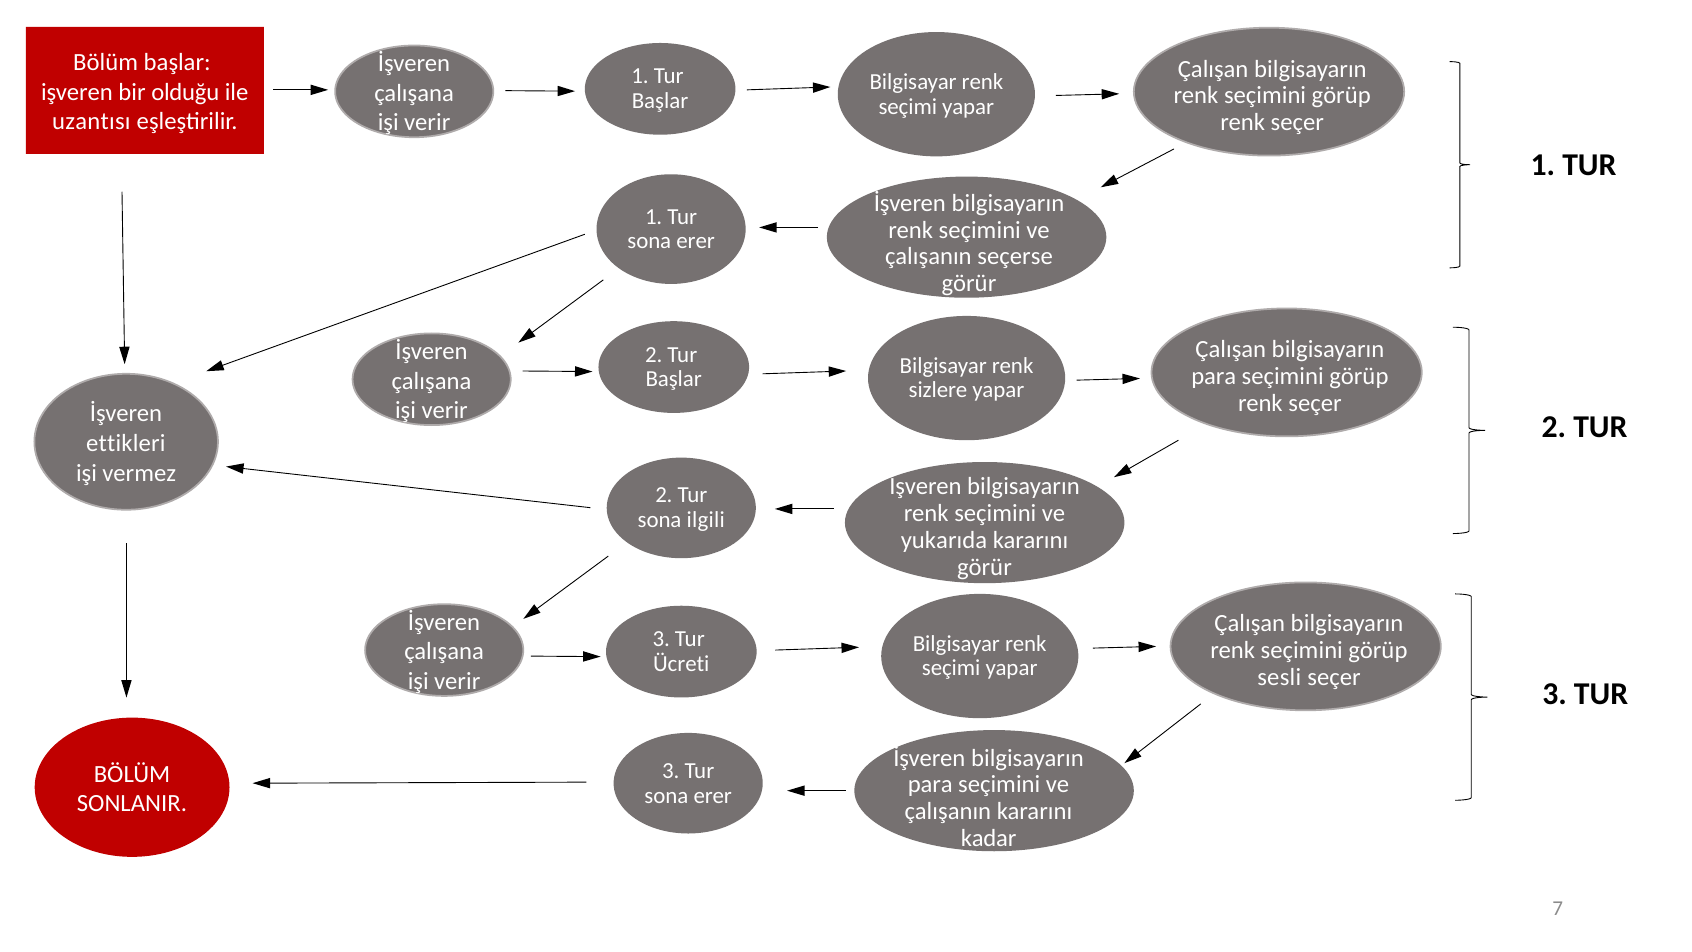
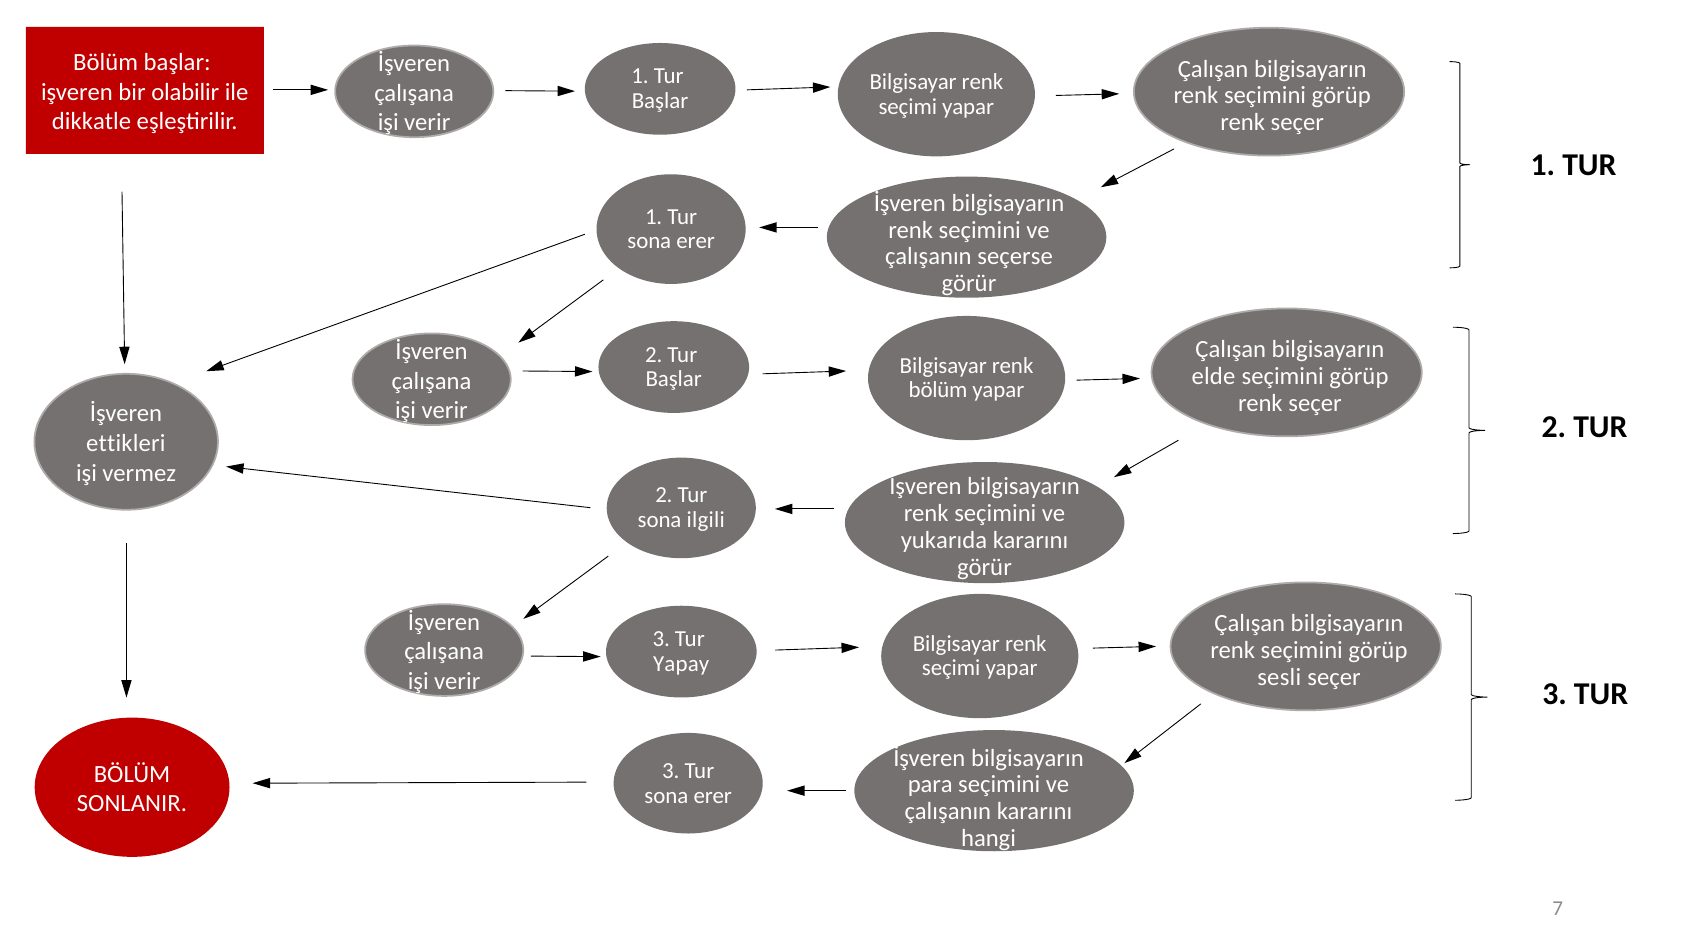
olduğu: olduğu -> olabilir (185, 92)
uzantısı: uzantısı -> dikkatle (91, 122)
para: para -> elde (1214, 376)
sizlere: sizlere -> bölüm (938, 390)
Ücreti: Ücreti -> Yapay (681, 664)
kadar: kadar -> hangi (989, 838)
